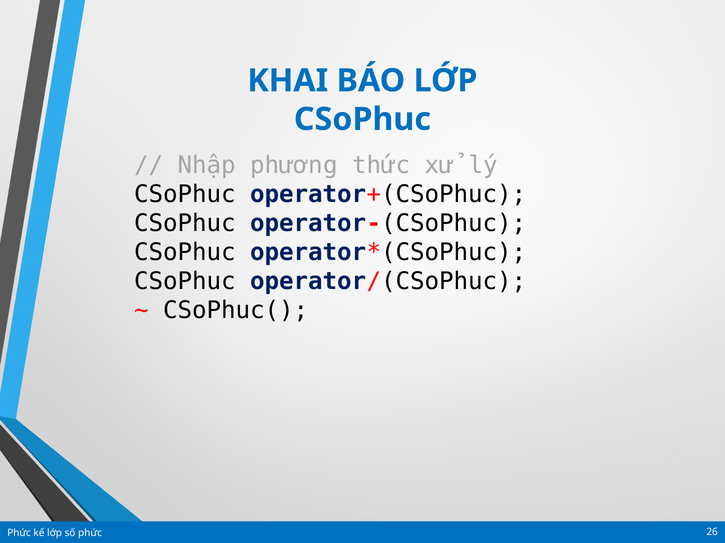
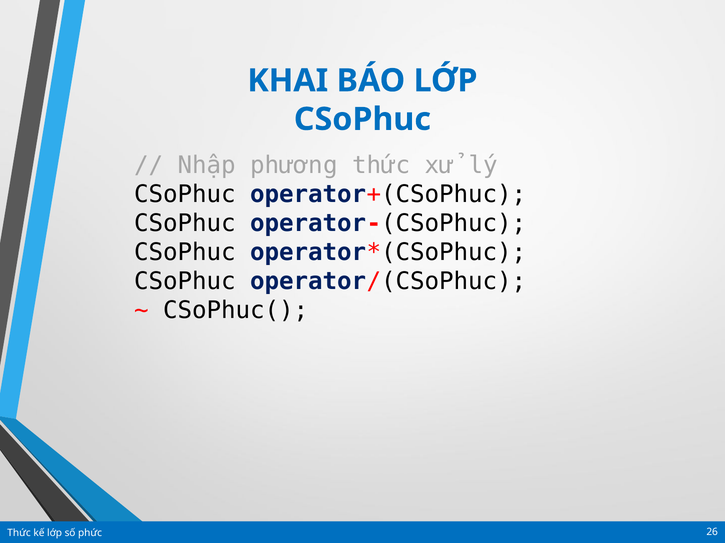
Phức: Phức -> Thức (19, 534)
